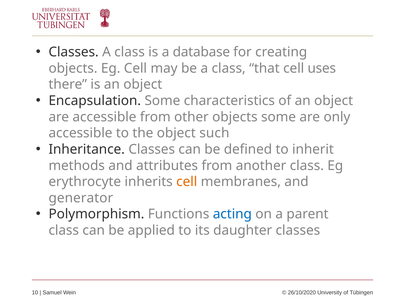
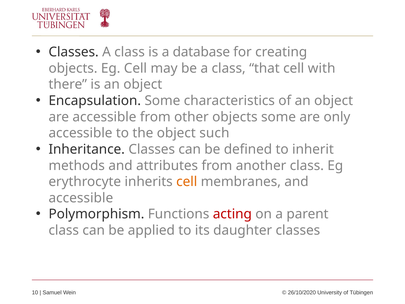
uses: uses -> with (322, 68)
generator: generator -> accessible (81, 198)
acting colour: blue -> red (232, 214)
